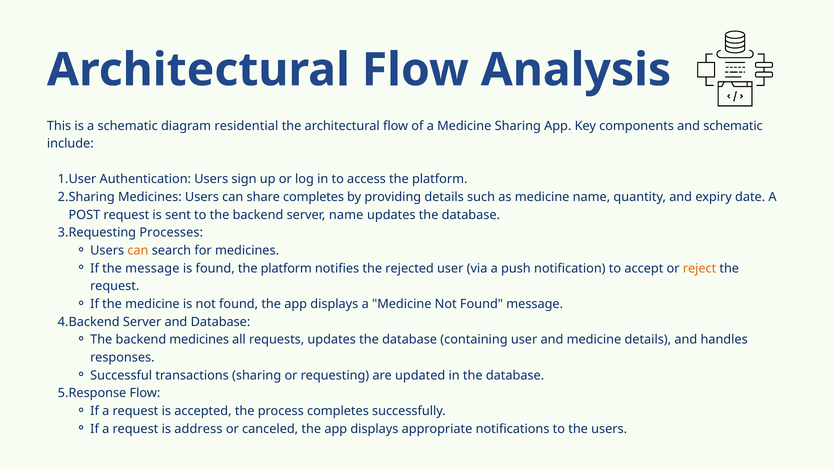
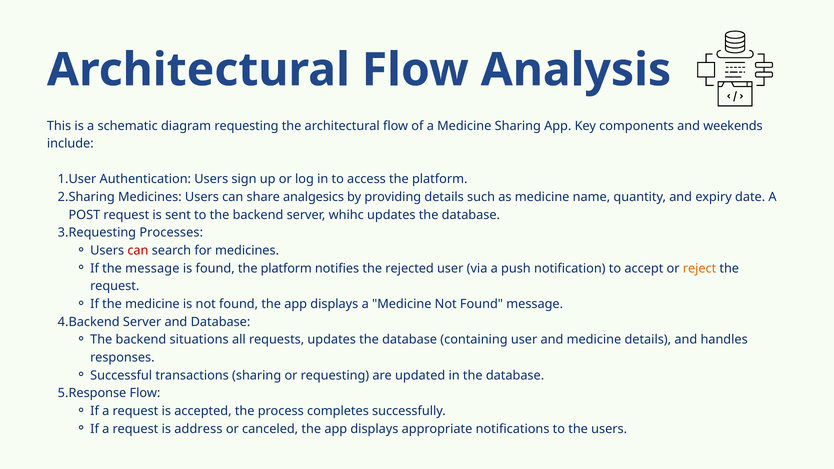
diagram residential: residential -> requesting (246, 126)
and schematic: schematic -> weekends (733, 126)
share completes: completes -> analgesics (314, 197)
server name: name -> whihc (346, 215)
can colour: orange -> red (138, 251)
backend medicines: medicines -> situations (199, 340)
